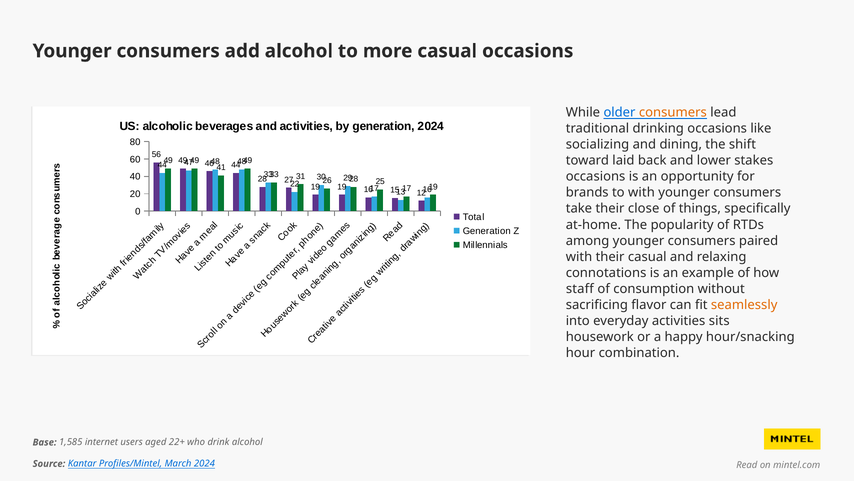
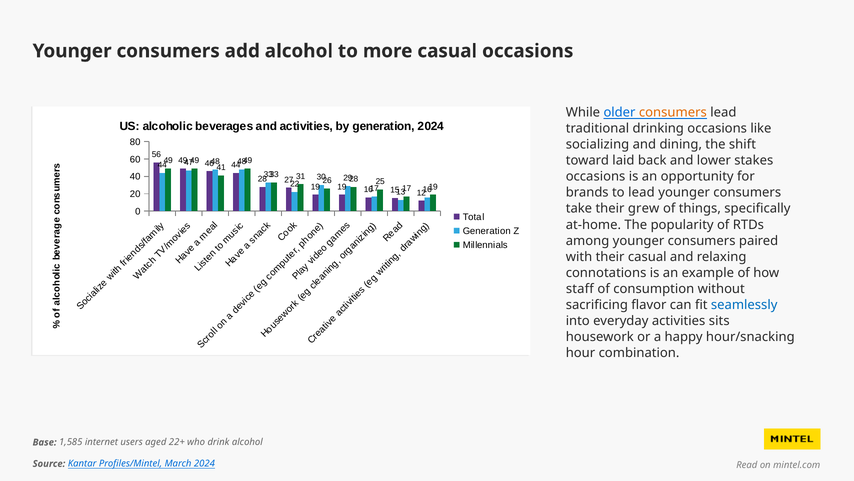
to with: with -> lead (641, 192)
close: close -> grew (644, 208)
seamlessly colour: orange -> blue (744, 304)
